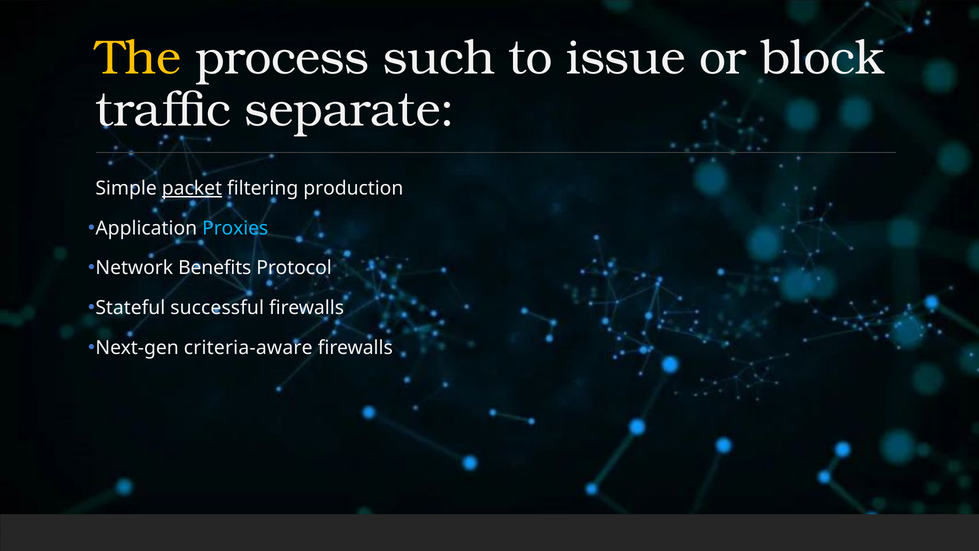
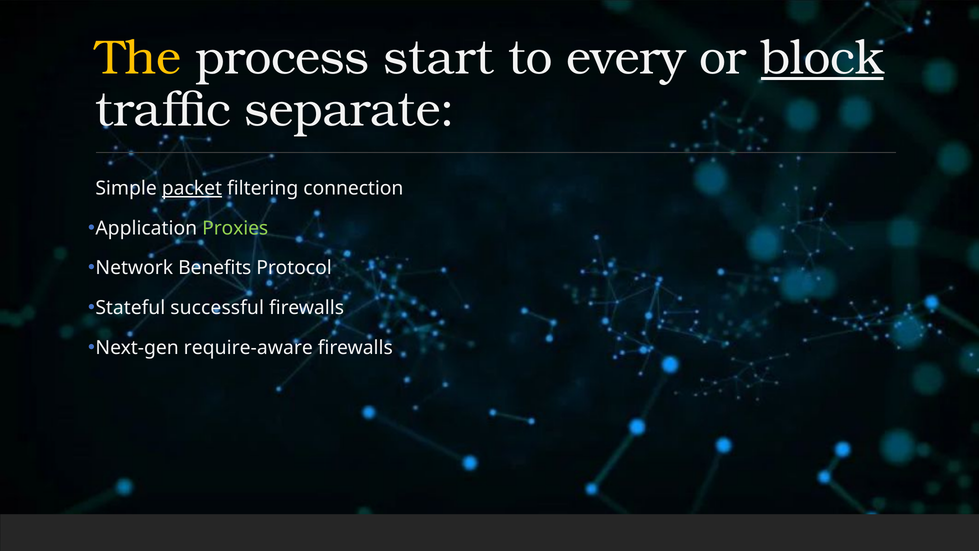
such: such -> start (439, 58)
issue: issue -> every (626, 58)
block underline: none -> present (822, 58)
production: production -> connection (353, 188)
Proxies colour: light blue -> light green (235, 228)
criteria-aware: criteria-aware -> require-aware (248, 348)
